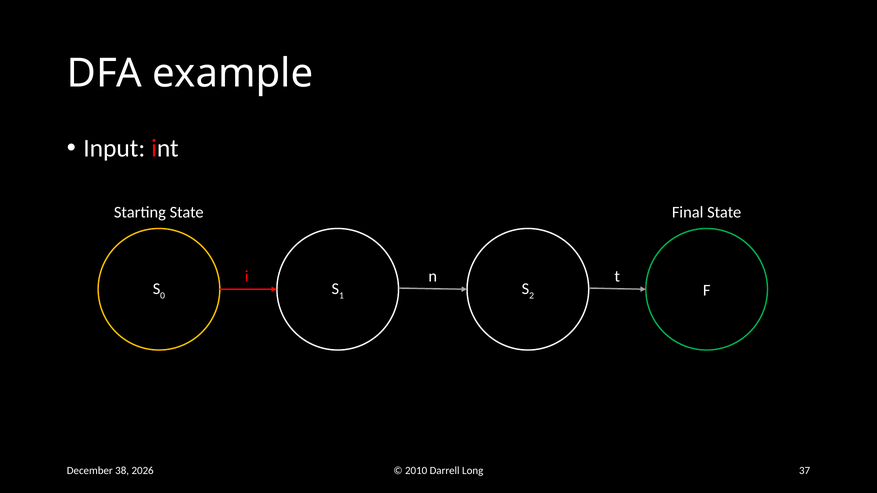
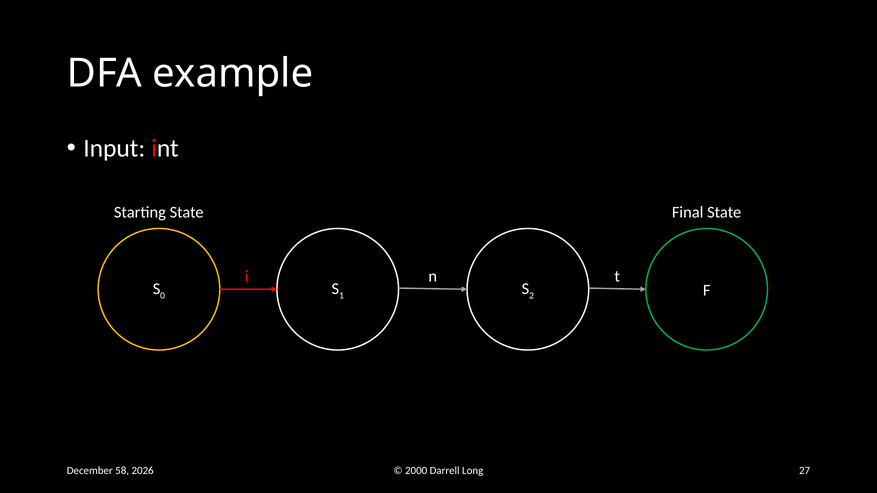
38: 38 -> 58 (122, 471)
2010: 2010 -> 2000 (416, 471)
37: 37 -> 27 (805, 471)
